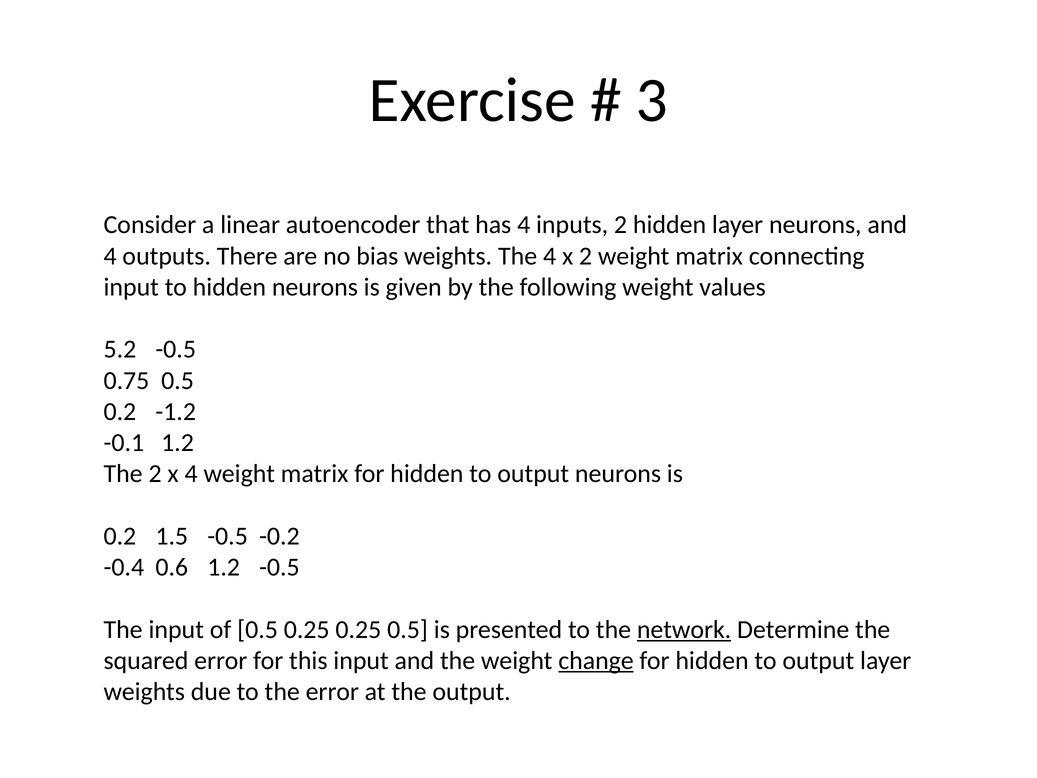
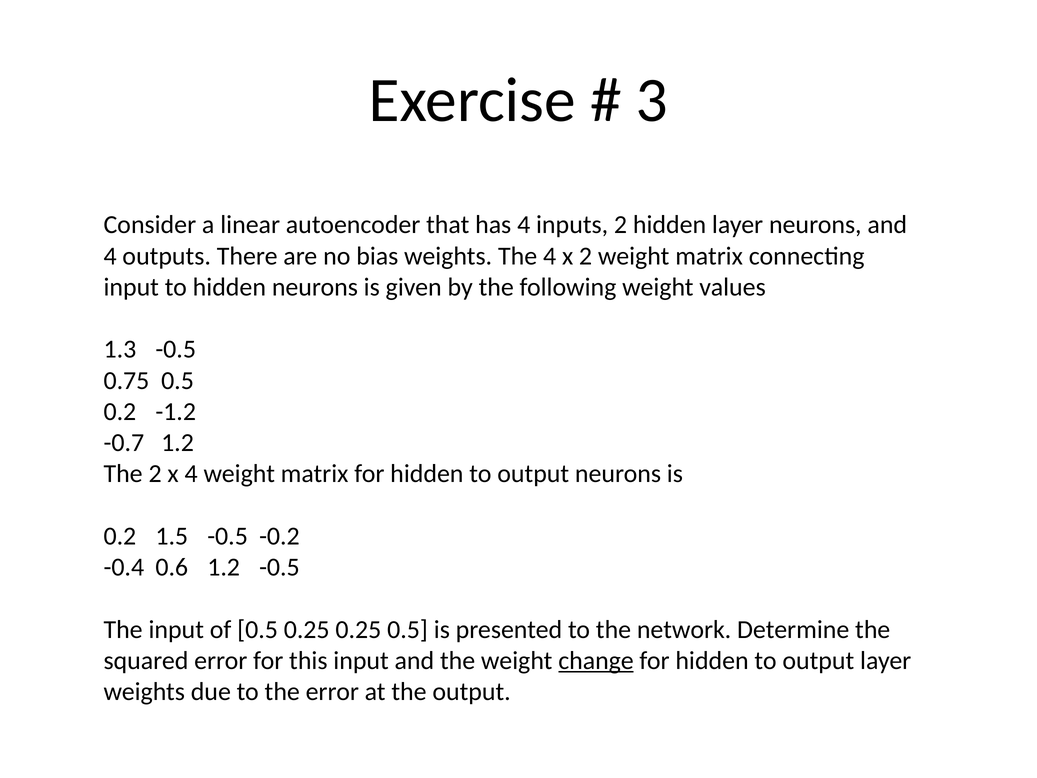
5.2: 5.2 -> 1.3 (120, 349)
-0.1: -0.1 -> -0.7 (124, 443)
network underline: present -> none (684, 629)
